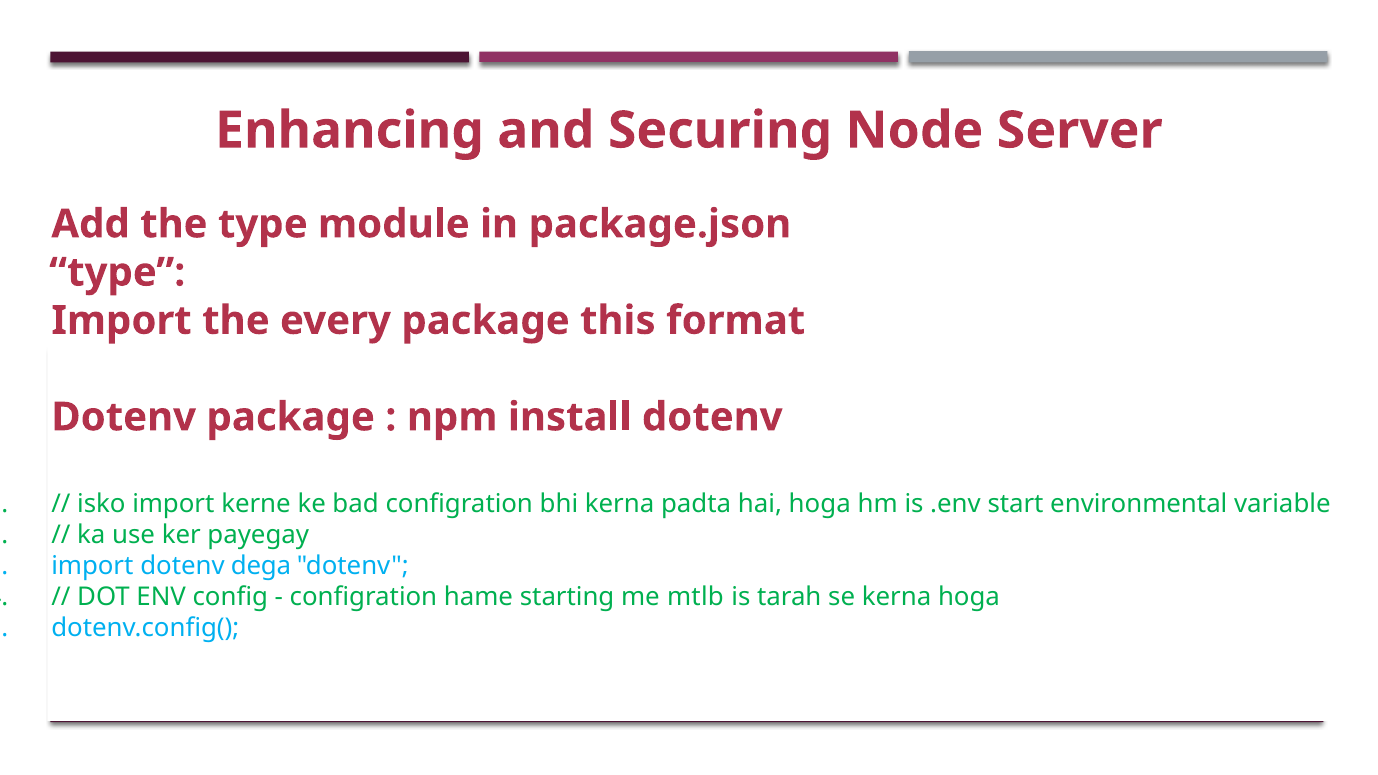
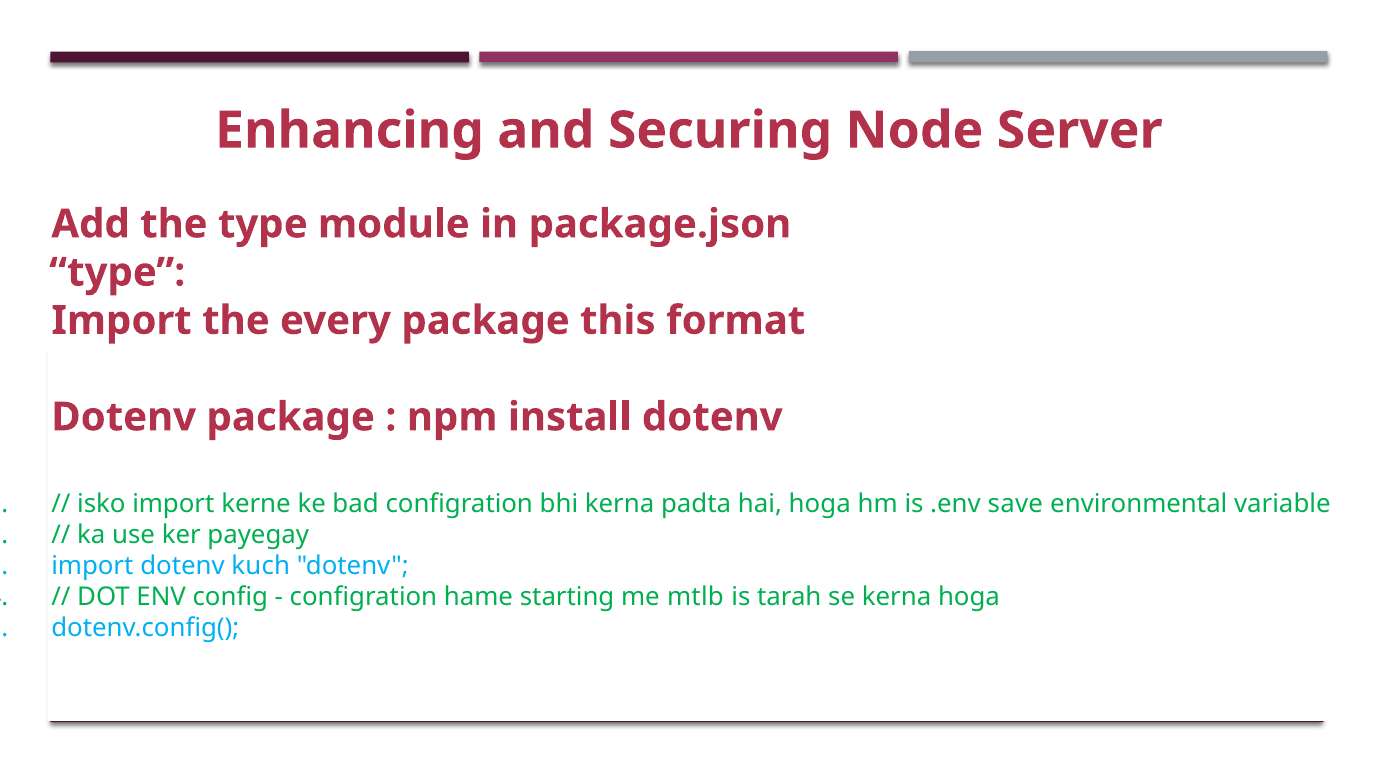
start: start -> save (1015, 504)
dega: dega -> kuch (261, 566)
